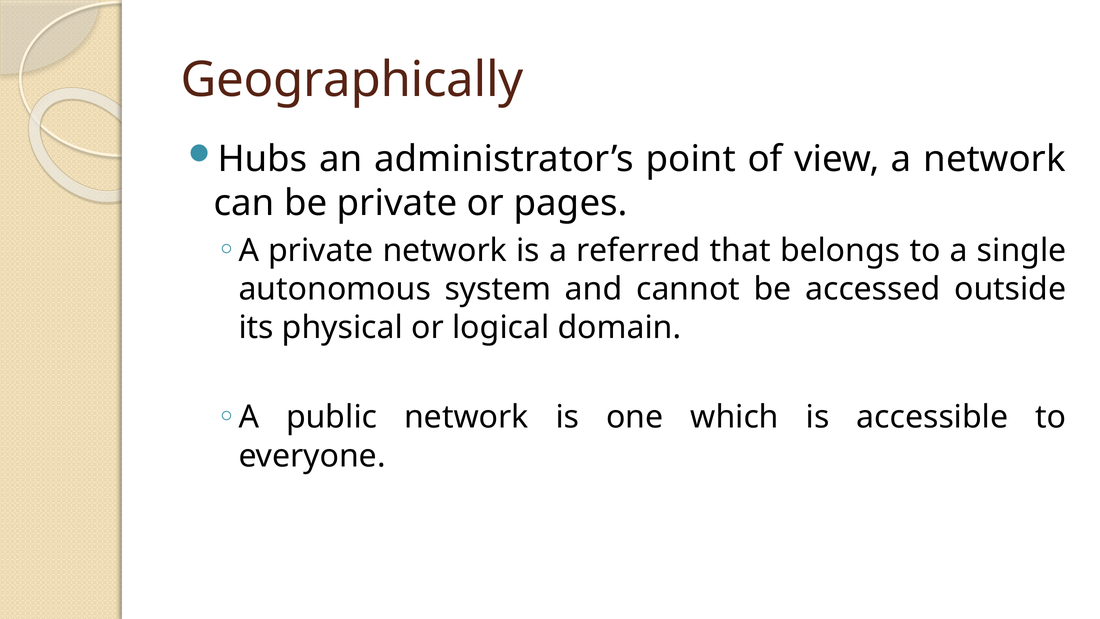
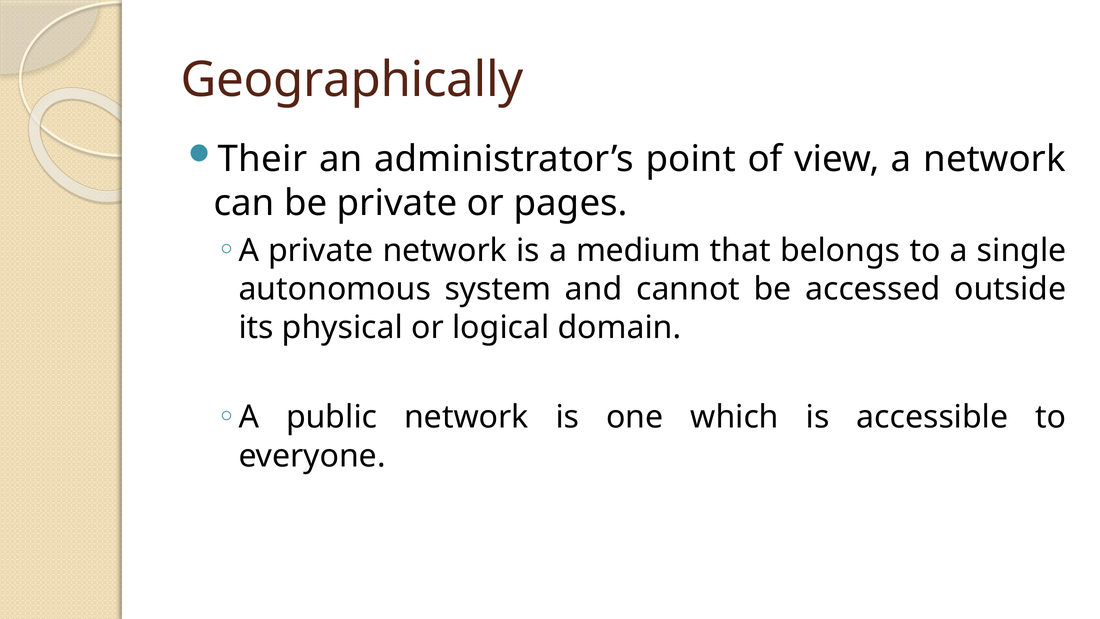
Hubs: Hubs -> Their (262, 159)
referred: referred -> medium (639, 251)
